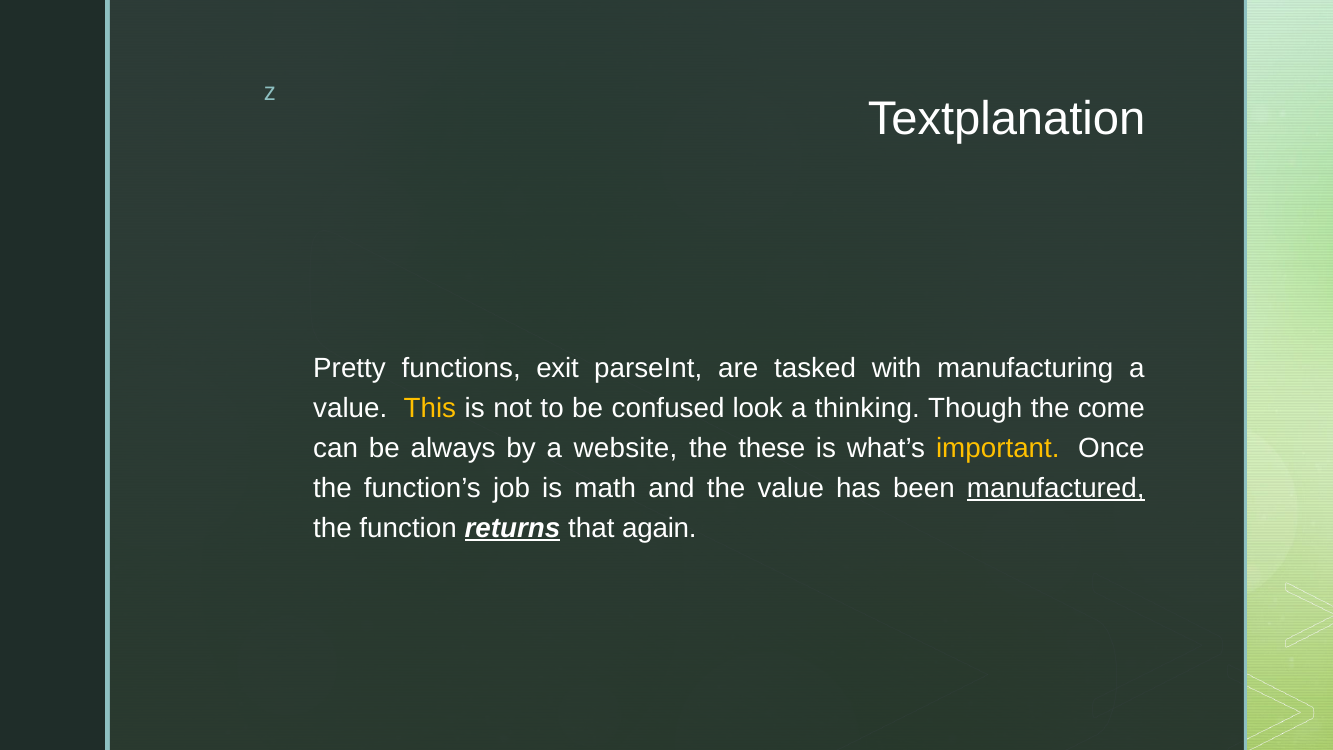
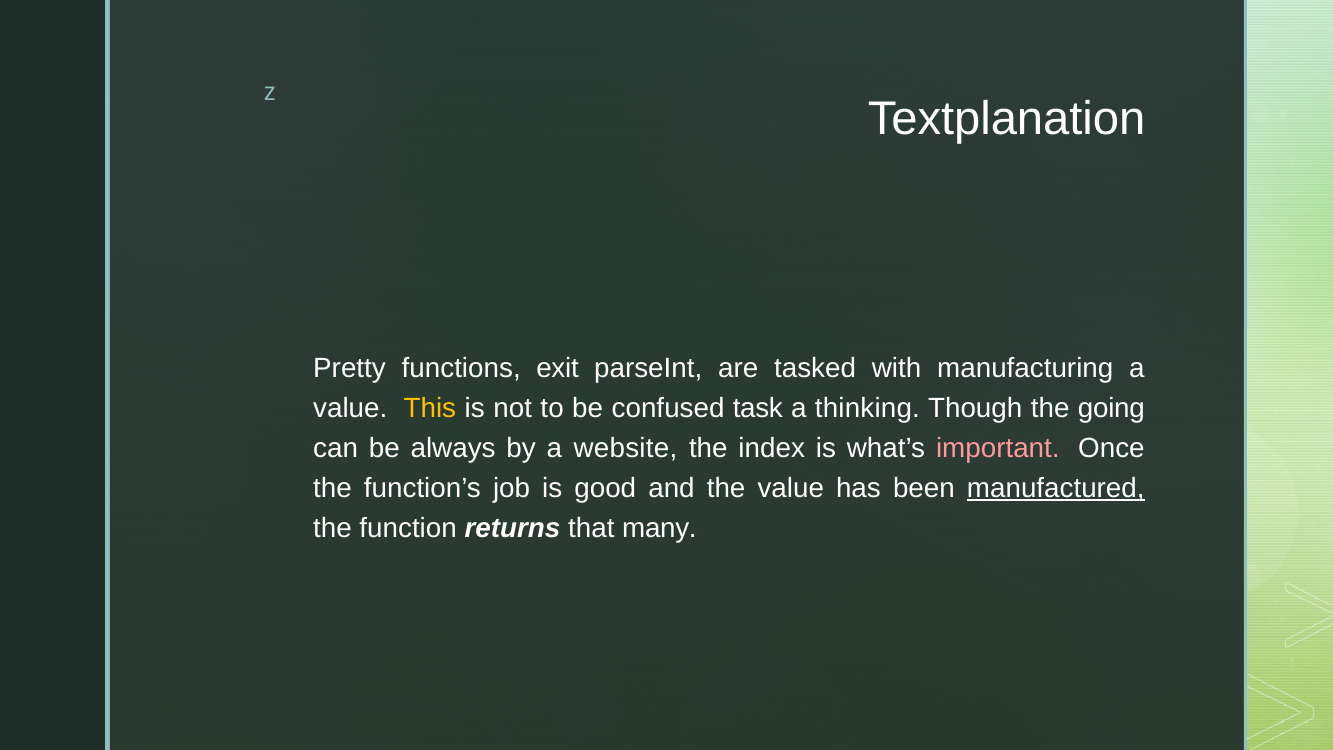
look: look -> task (758, 408)
come: come -> going (1111, 408)
these: these -> index (772, 448)
important colour: yellow -> pink (998, 448)
math: math -> good (605, 488)
returns underline: present -> none (513, 528)
again: again -> many (659, 528)
